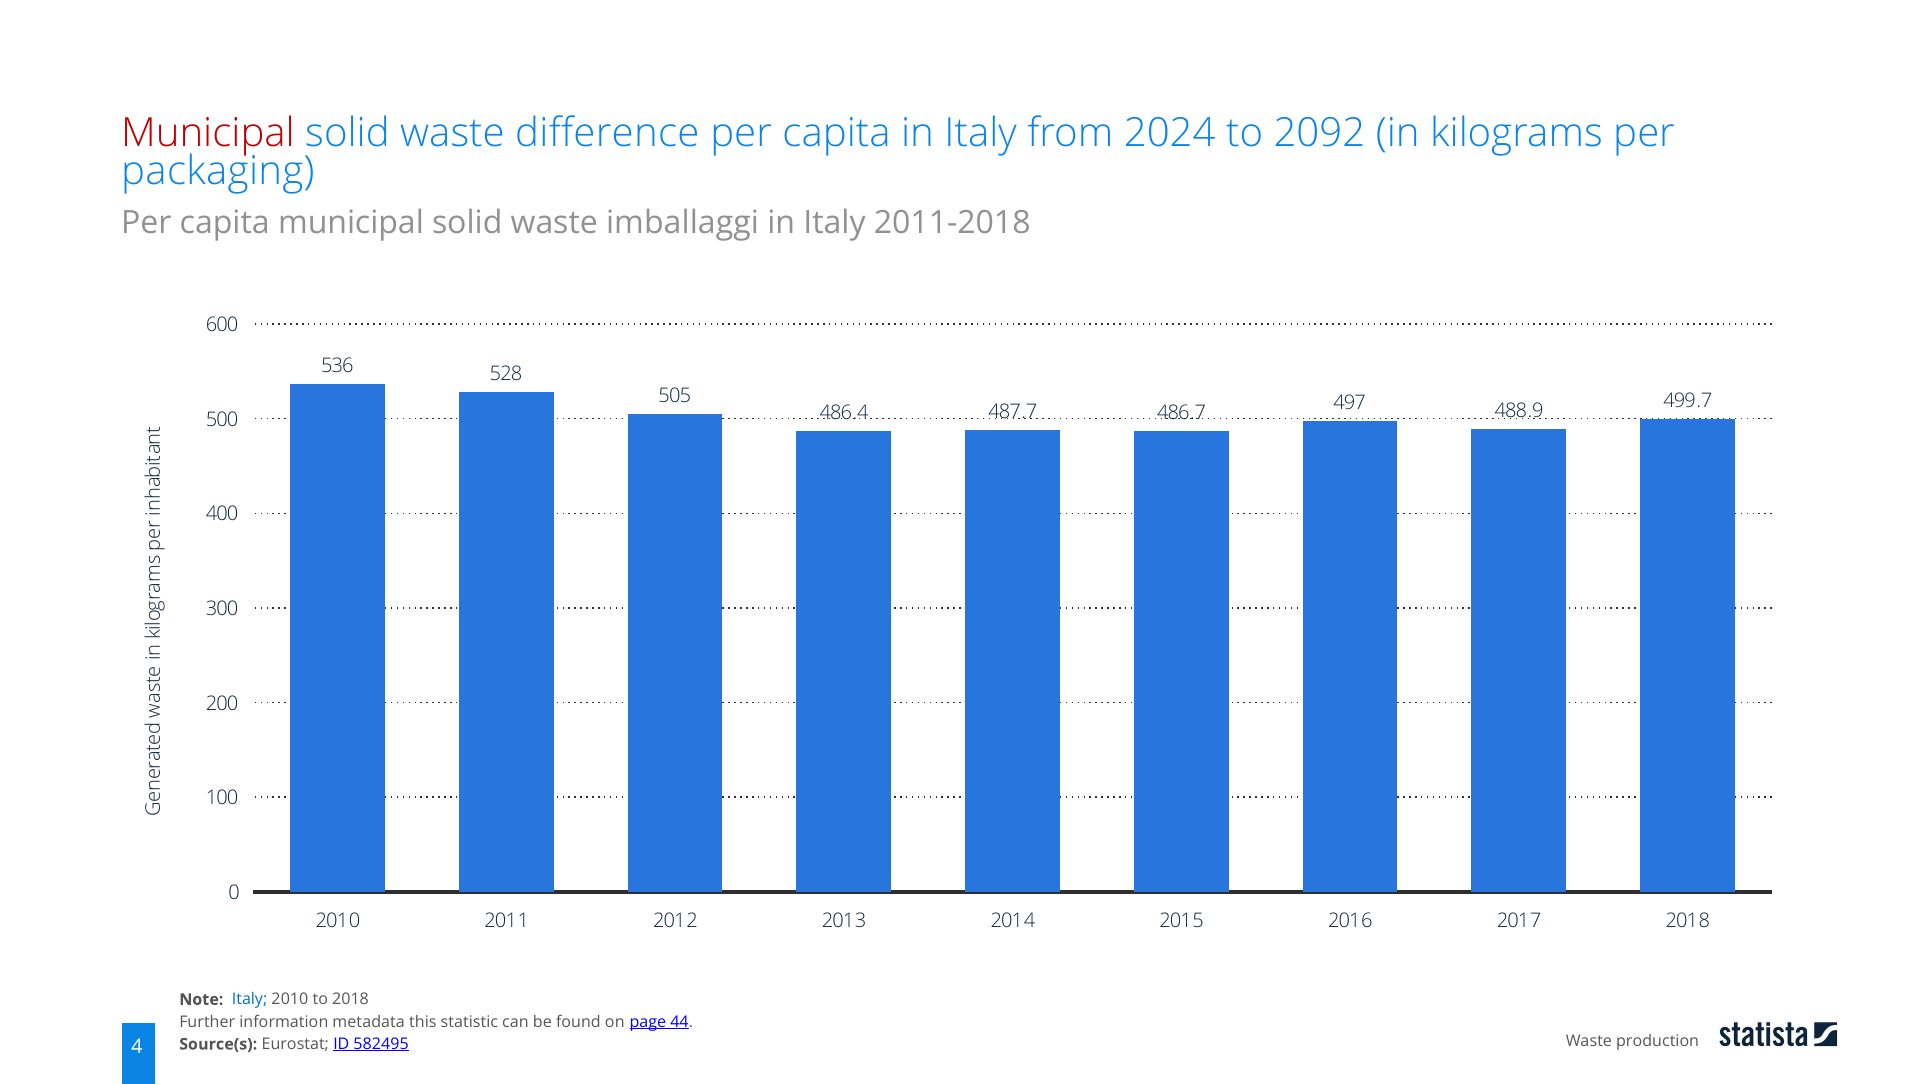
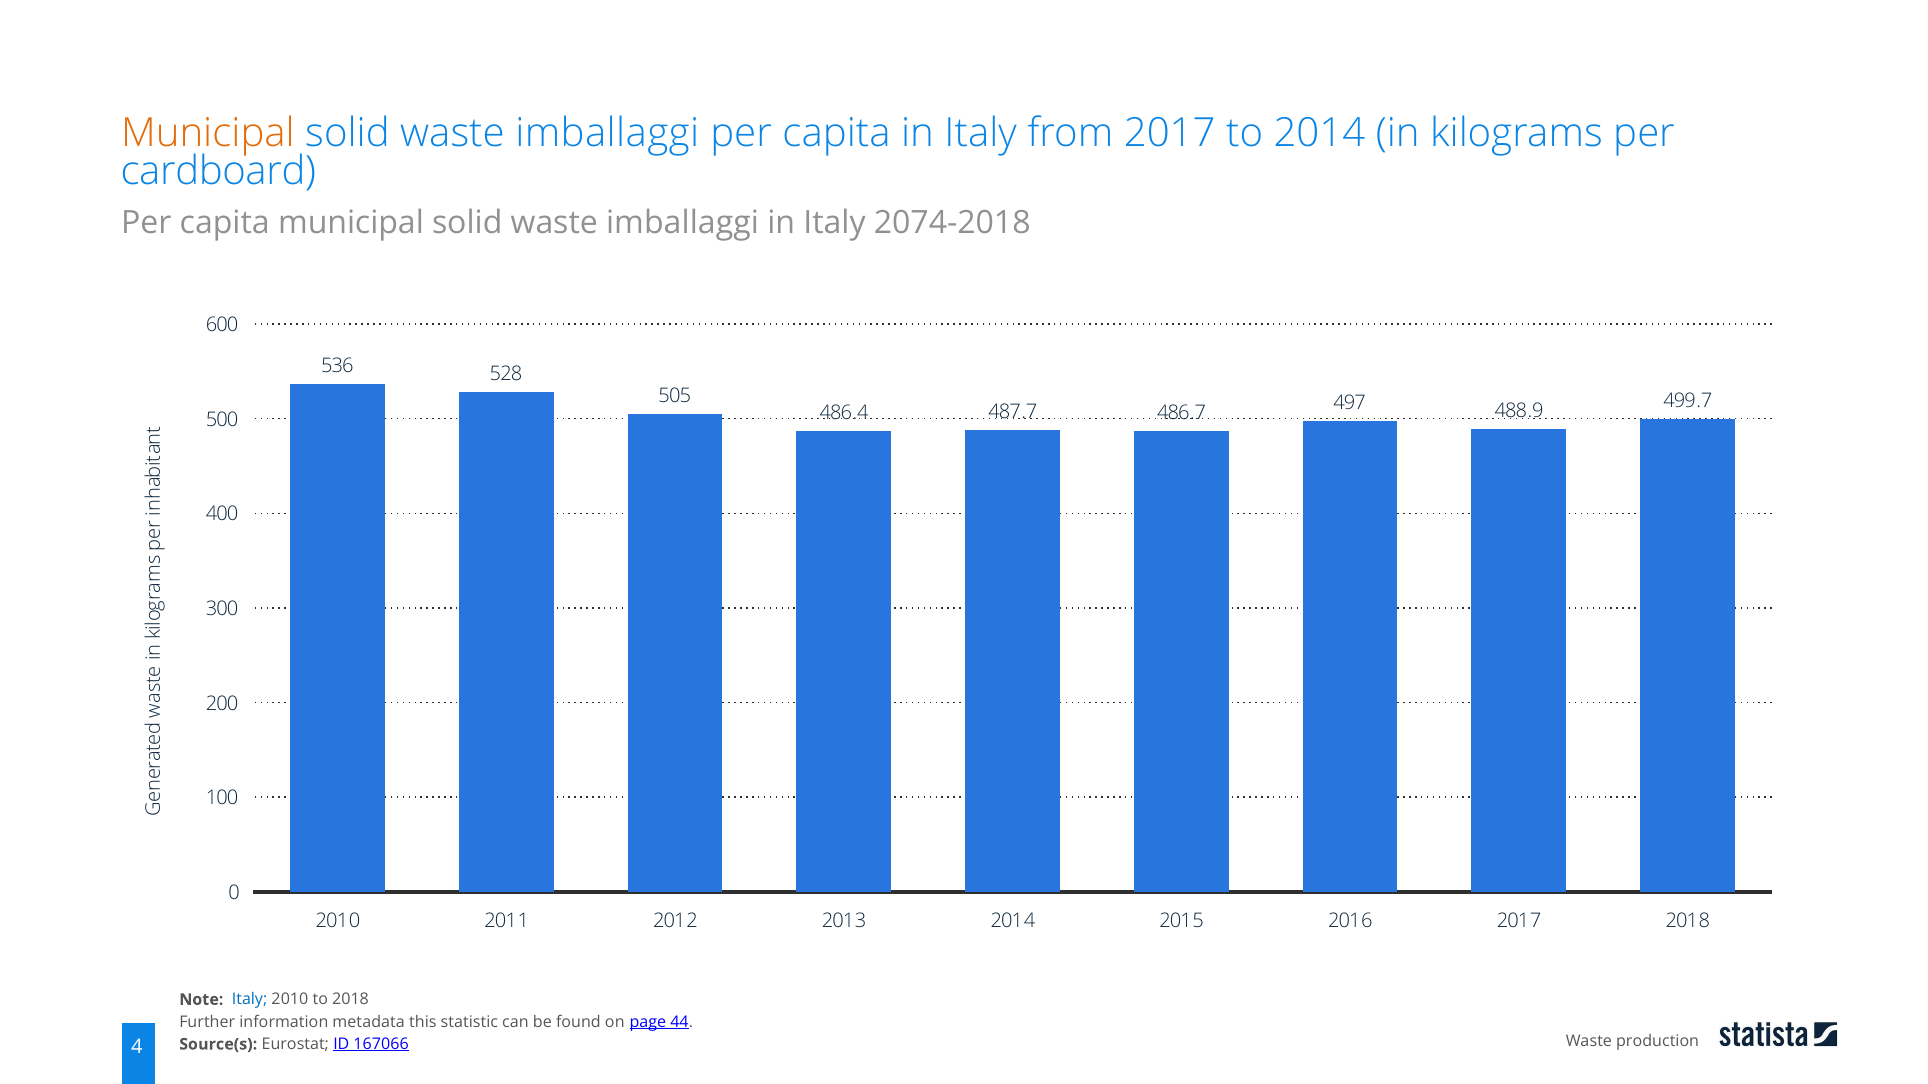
Municipal colour: red -> orange (208, 133)
difference: difference -> imballaggi (607, 133)
from 2024: 2024 -> 2017 (1170, 133)
to 2092: 2092 -> 2014 (1319, 133)
packaging: packaging -> cardboard (218, 172)
2011-2018: 2011-2018 -> 2074-2018 (952, 223)
582495: 582495 -> 167066 (381, 1045)
